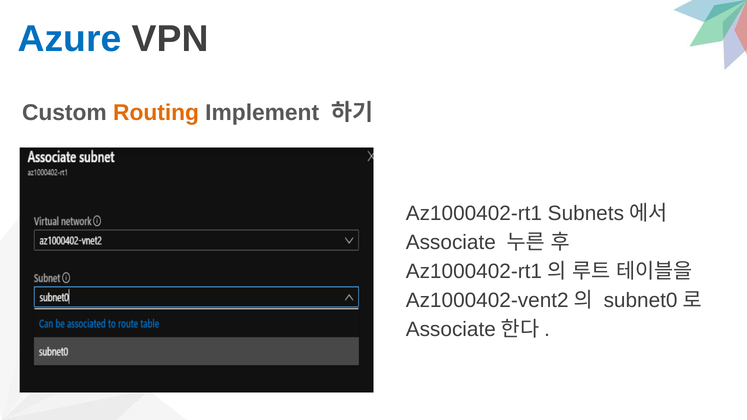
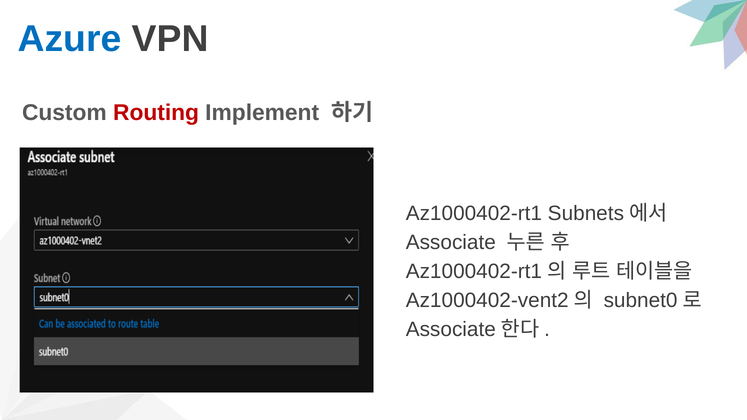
Routing colour: orange -> red (156, 113)
